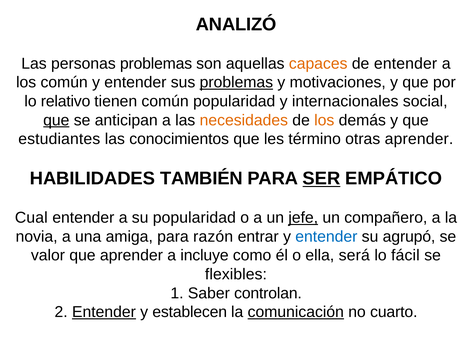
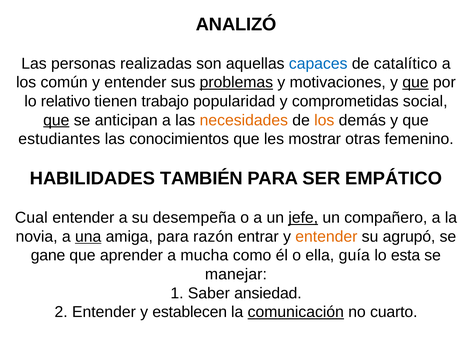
personas problemas: problemas -> realizadas (156, 64)
capaces colour: orange -> blue (318, 64)
de entender: entender -> catalítico (406, 64)
que underline: none -> present (416, 82)
tienen común: común -> trabajo (165, 101)
internacionales: internacionales -> comprometidas (345, 101)
término: término -> mostrar (315, 139)
otras aprender: aprender -> femenino (419, 139)
SER underline: present -> none (321, 179)
su popularidad: popularidad -> desempeña (194, 218)
una underline: none -> present (88, 237)
entender colour: blue -> orange (326, 237)
valor: valor -> gane (48, 255)
incluye: incluye -> mucha (204, 255)
será: será -> guía (354, 255)
fácil: fácil -> esta (406, 255)
flexibles: flexibles -> manejar (236, 274)
controlan: controlan -> ansiedad (268, 293)
Entender underline: present -> none (104, 312)
